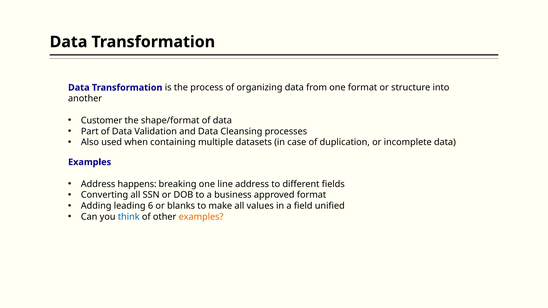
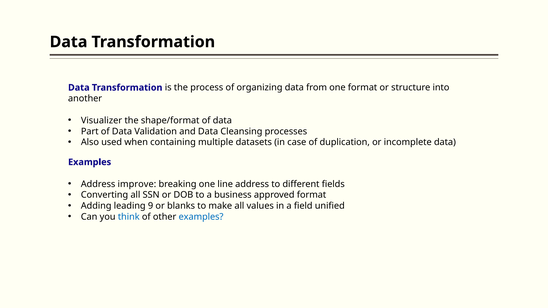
Customer: Customer -> Visualizer (102, 121)
happens: happens -> improve (137, 184)
6: 6 -> 9 (151, 206)
examples colour: orange -> blue (201, 217)
